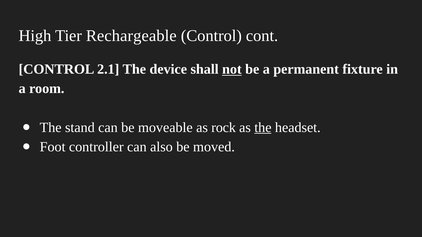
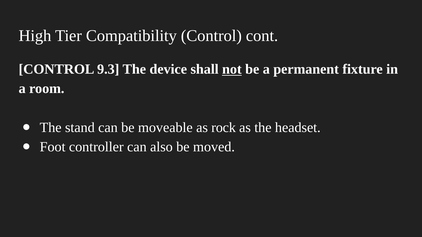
Rechargeable: Rechargeable -> Compatibility (131, 36)
2.1: 2.1 -> 9.3 (108, 69)
the underline: present -> none (263, 128)
